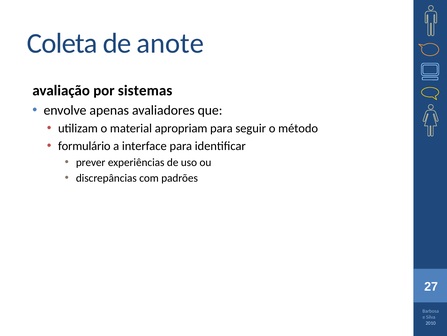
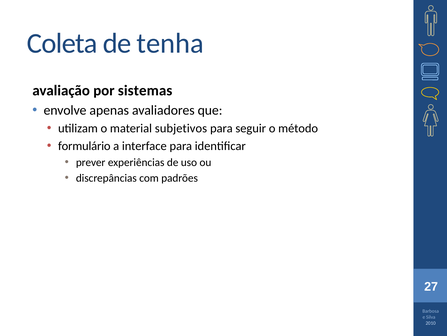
anote: anote -> tenha (170, 43)
apropriam: apropriam -> subjetivos (181, 128)
